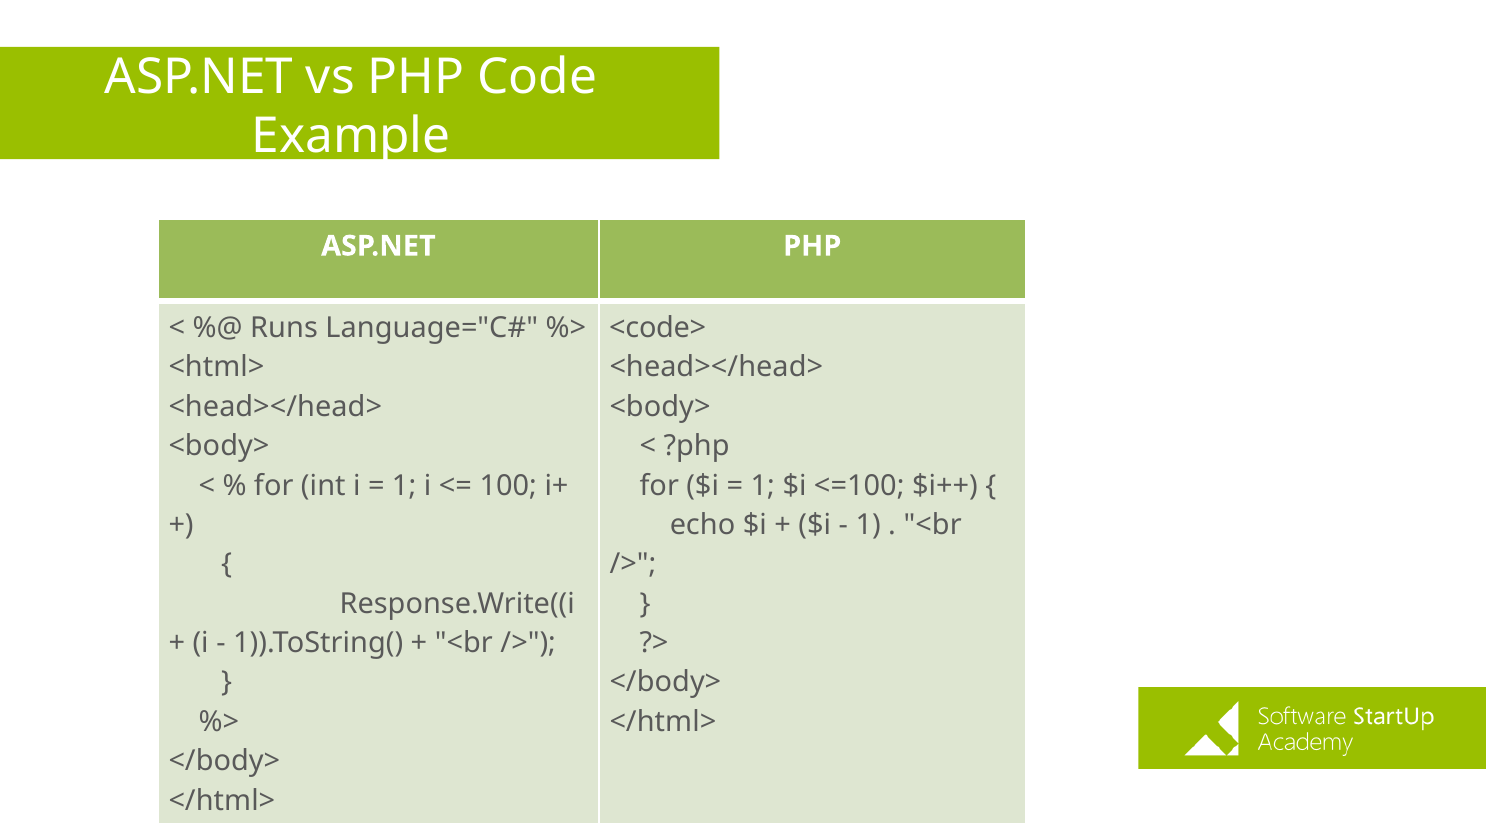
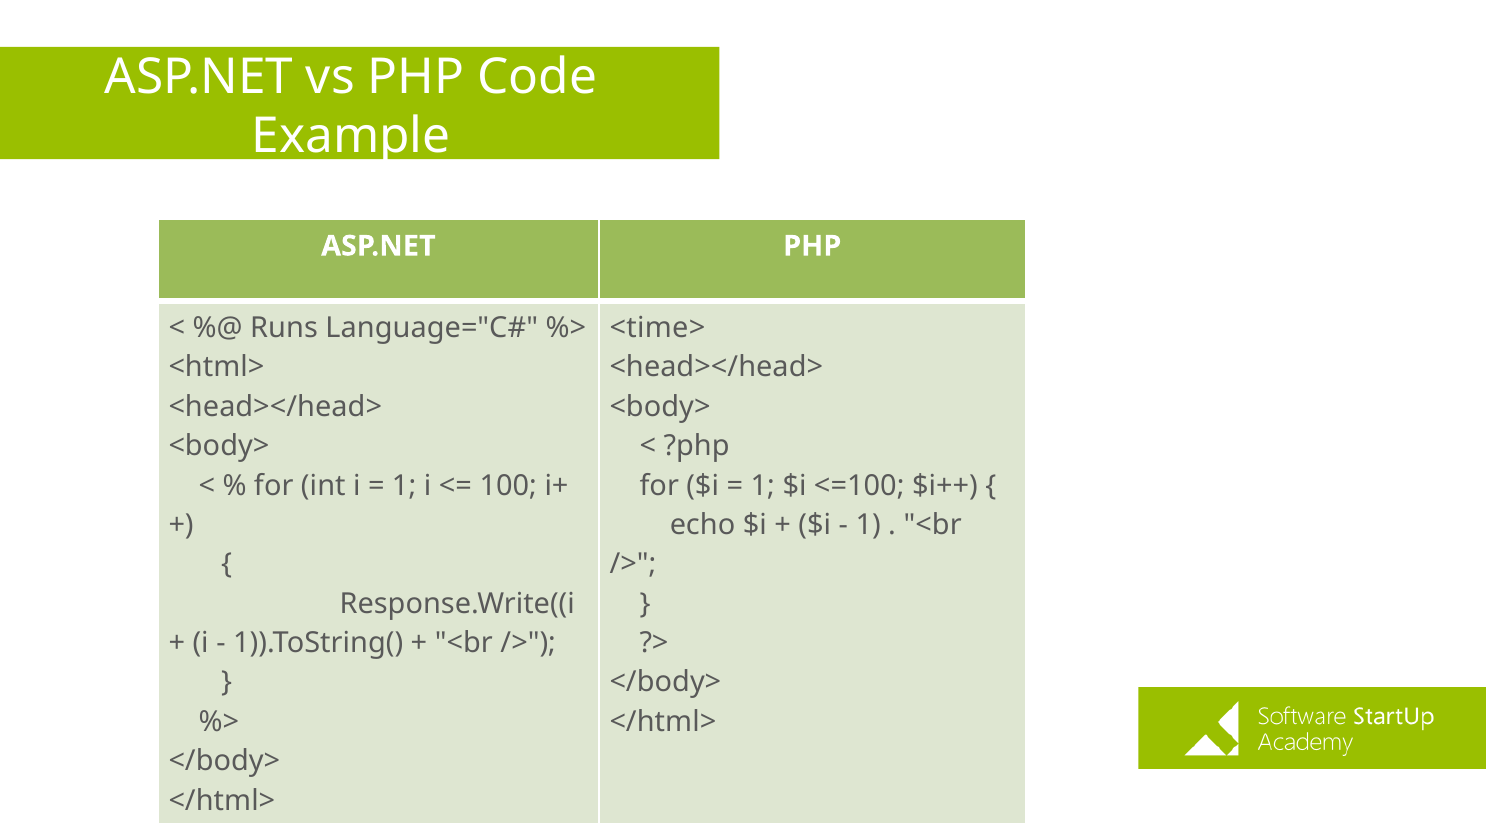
<code>: <code> -> <time> (657, 328)
